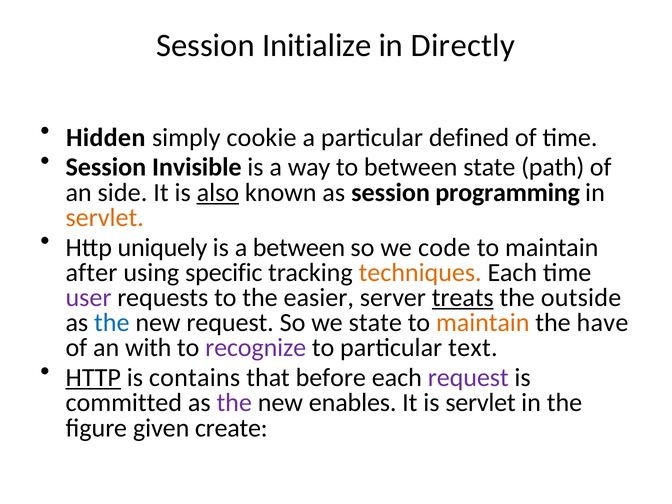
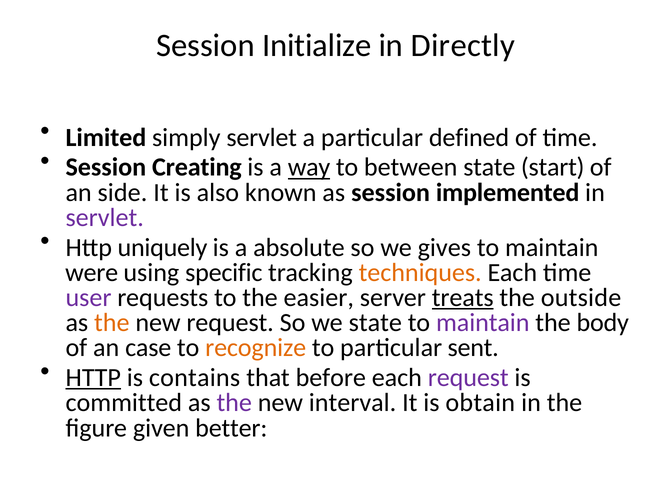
Hidden: Hidden -> Limited (106, 137)
simply cookie: cookie -> servlet (262, 137)
Invisible: Invisible -> Creating (197, 167)
way underline: none -> present (309, 167)
path: path -> start (553, 167)
also underline: present -> none (218, 192)
programming: programming -> implemented (508, 192)
servlet colour: orange -> purple (105, 218)
a between: between -> absolute (299, 247)
code: code -> gives (444, 247)
after: after -> were (92, 273)
the colour: blue -> orange (112, 323)
maintain colour: orange -> purple (483, 323)
have: have -> body (603, 323)
with: with -> case (148, 348)
recognize colour: purple -> orange (256, 348)
text: text -> sent (473, 348)
enables: enables -> interval (353, 403)
is servlet: servlet -> obtain (480, 403)
create: create -> better (231, 428)
